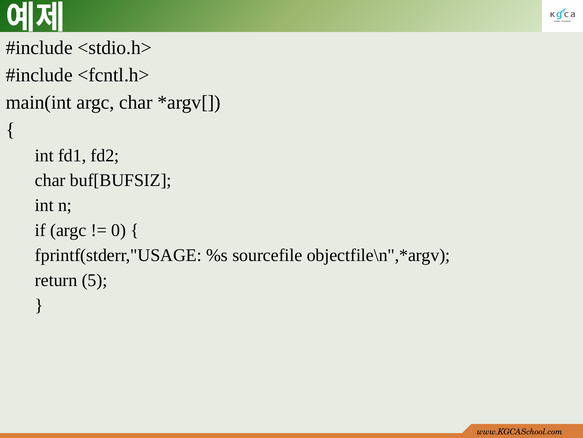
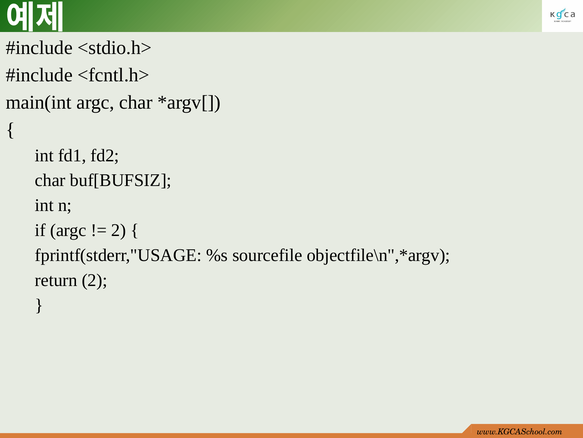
0: 0 -> 2 (119, 230)
return 5: 5 -> 2 (95, 280)
